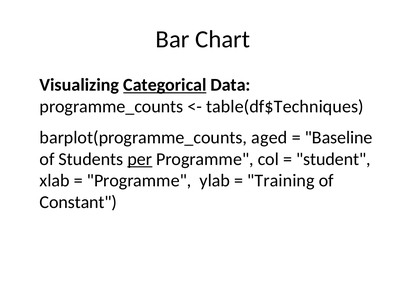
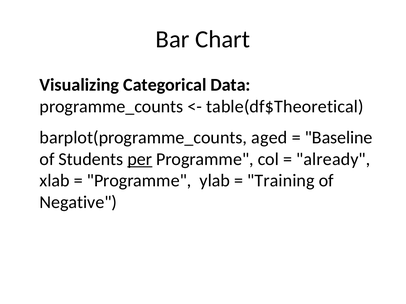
Categorical underline: present -> none (165, 85)
table(df$Techniques: table(df$Techniques -> table(df$Theoretical (285, 107)
student: student -> already (333, 159)
Constant: Constant -> Negative (78, 203)
